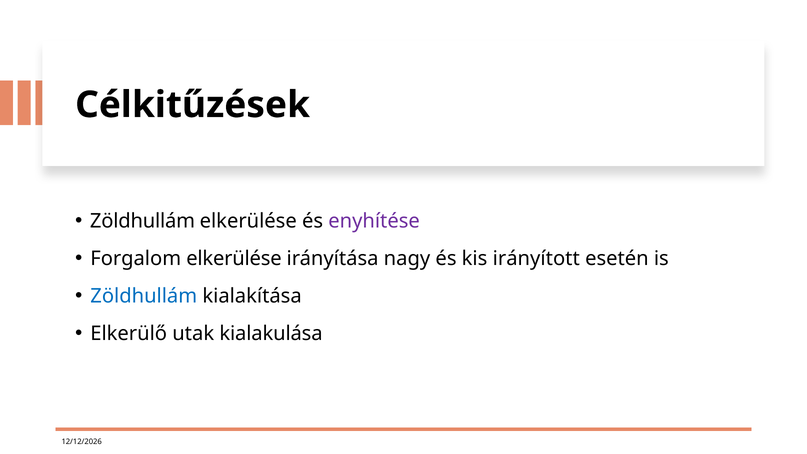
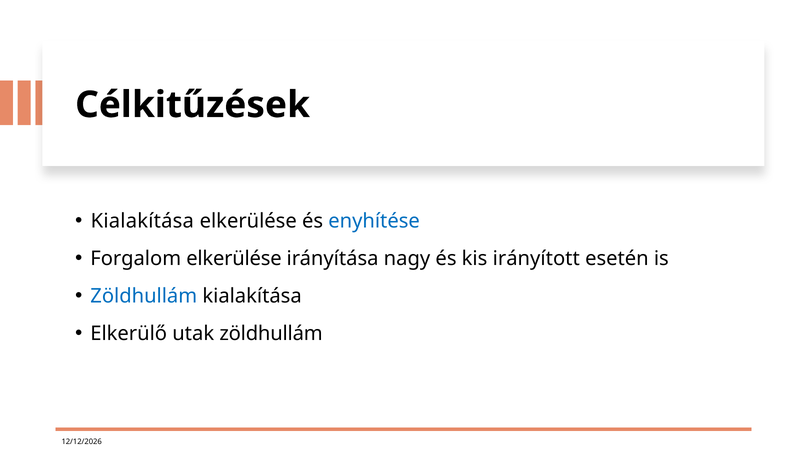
Zöldhullám: Zöldhullám -> Kialakítása (142, 221)
enyhítése colour: purple -> blue (374, 221)
utak kialakulása: kialakulása -> zöldhullám (271, 333)
